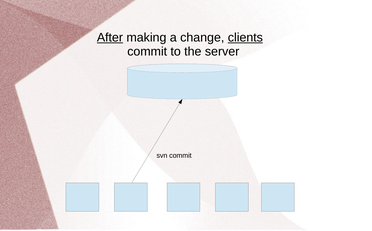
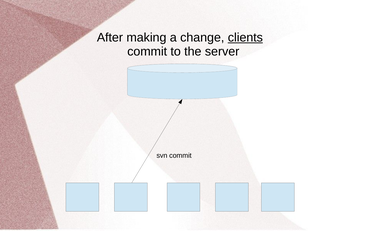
After underline: present -> none (110, 38)
